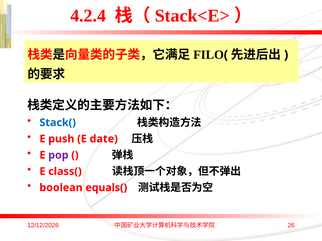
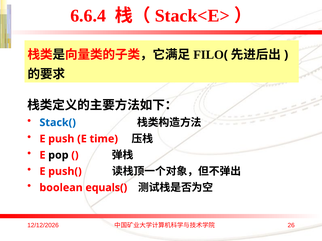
4.2.4: 4.2.4 -> 6.6.4 (88, 16)
date: date -> time (104, 139)
pop colour: purple -> black (58, 155)
class(: class( -> push( (65, 172)
